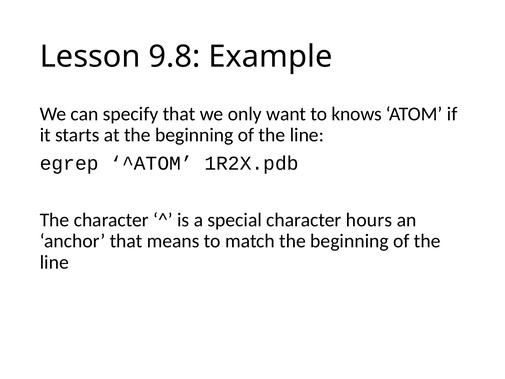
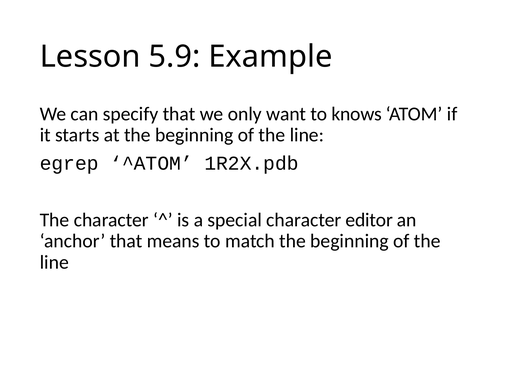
9.8: 9.8 -> 5.9 (175, 57)
hours: hours -> editor (369, 220)
